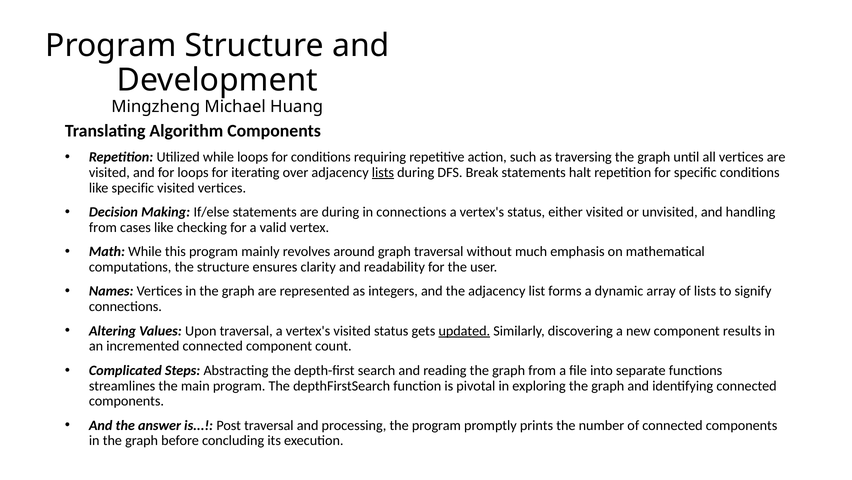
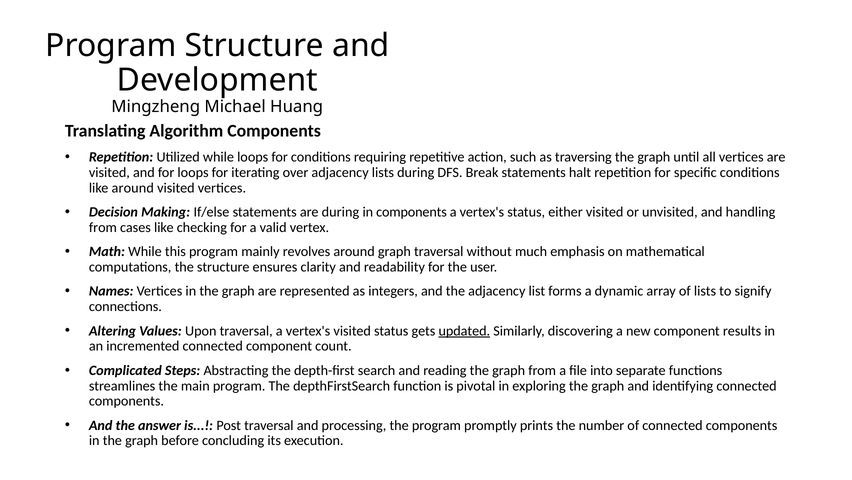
lists underline: present -> none (383, 172)
like specific: specific -> around (133, 188)
in connections: connections -> components (412, 212)
